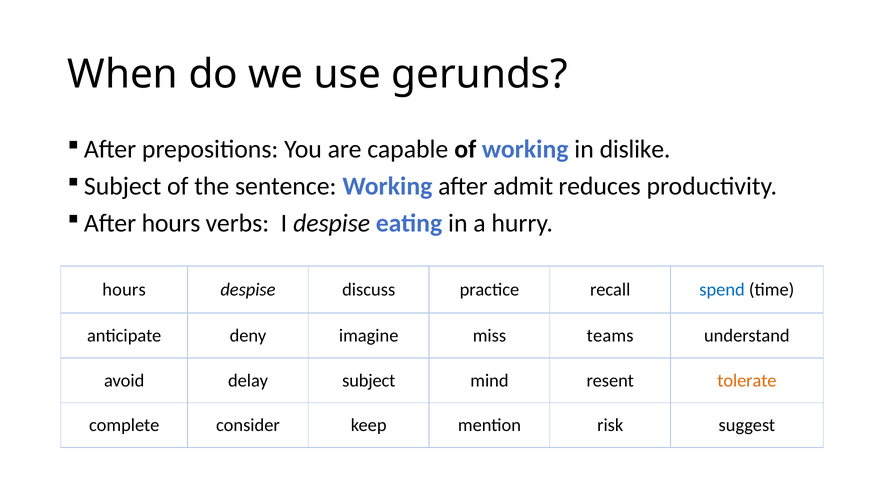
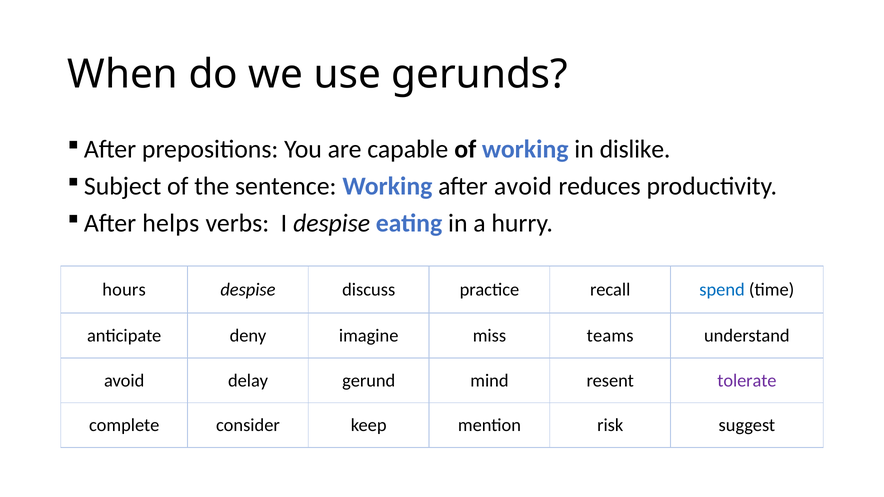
after admit: admit -> avoid (523, 187)
After hours: hours -> helps (171, 224)
delay subject: subject -> gerund (369, 381)
tolerate colour: orange -> purple (747, 381)
